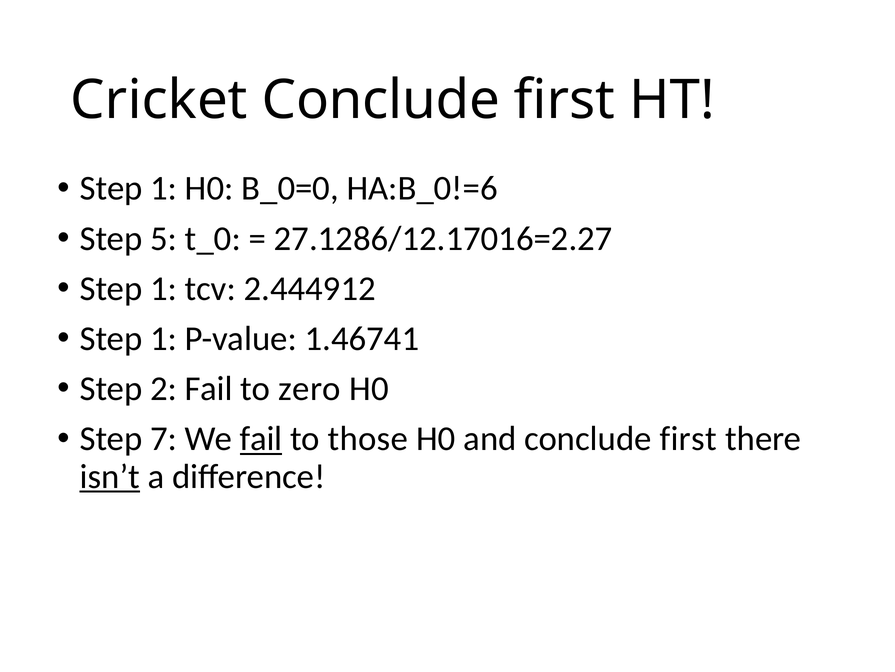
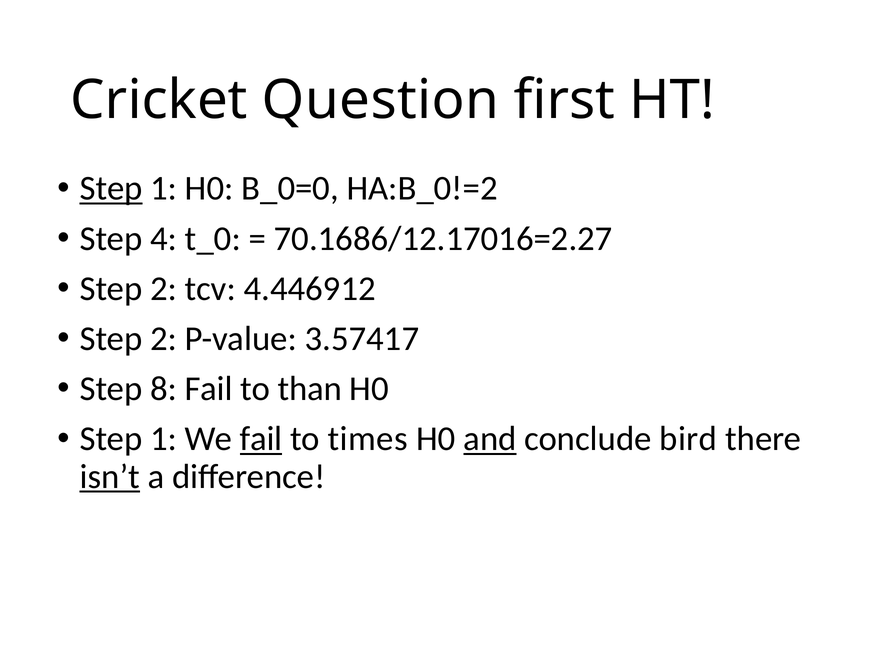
Cricket Conclude: Conclude -> Question (381, 100)
Step underline: none -> present (111, 188)
HA:B_0!=6: HA:B_0!=6 -> HA:B_0!=2 (422, 188)
5: 5 -> 4 (164, 238)
27.1286/12.17016=2.27: 27.1286/12.17016=2.27 -> 70.1686/12.17016=2.27 (443, 238)
1: 1 -> 2 (164, 288)
2.444912: 2.444912 -> 4.446912 (310, 288)
1: 1 -> 2 (164, 338)
1.46741: 1.46741 -> 3.57417 (362, 338)
2: 2 -> 8 (164, 388)
zero: zero -> than (310, 388)
7: 7 -> 1 (164, 438)
those: those -> times (368, 438)
and underline: none -> present (490, 438)
first: first -> bird (688, 438)
